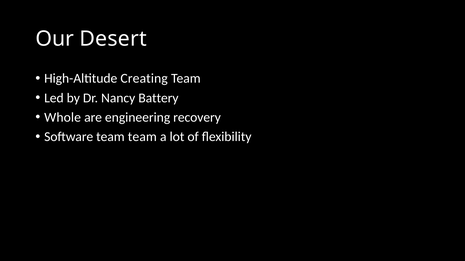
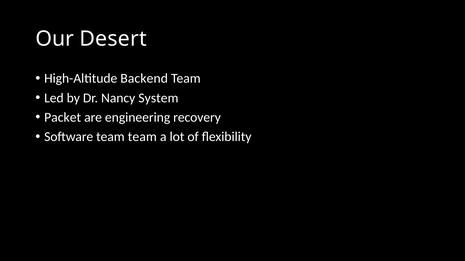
Creating: Creating -> Backend (144, 79)
Battery: Battery -> System (158, 98)
Whole: Whole -> Packet (63, 118)
